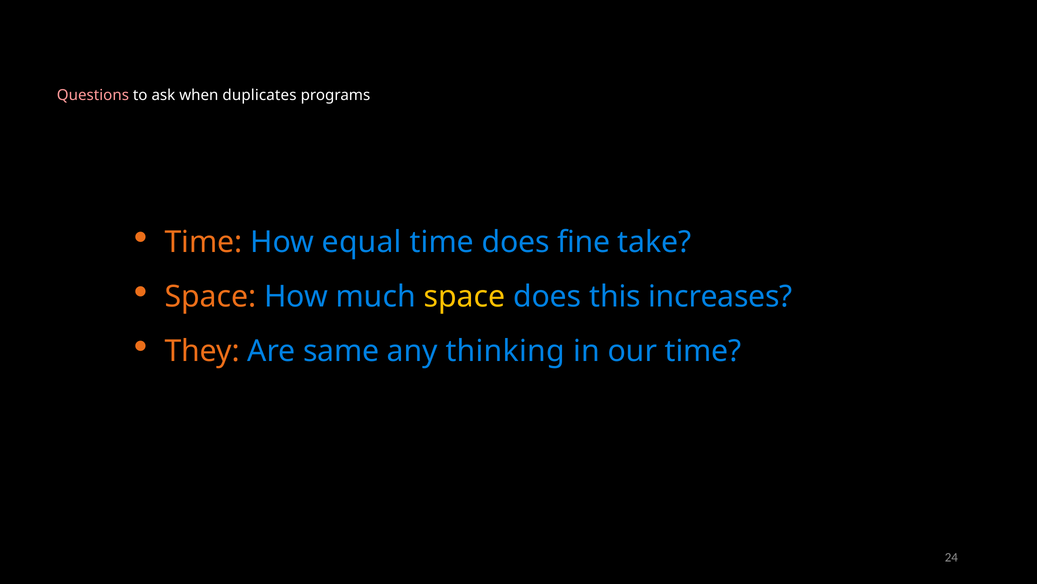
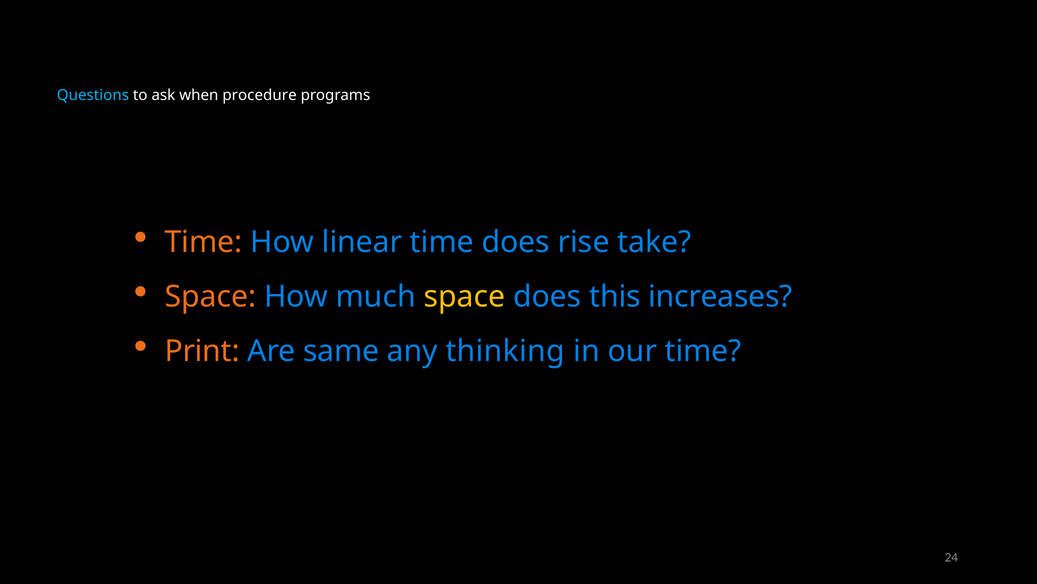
Questions colour: pink -> light blue (93, 95)
duplicates: duplicates -> procedure (260, 95)
equal: equal -> linear (362, 242)
fine: fine -> rise (584, 242)
They: They -> Print (202, 351)
